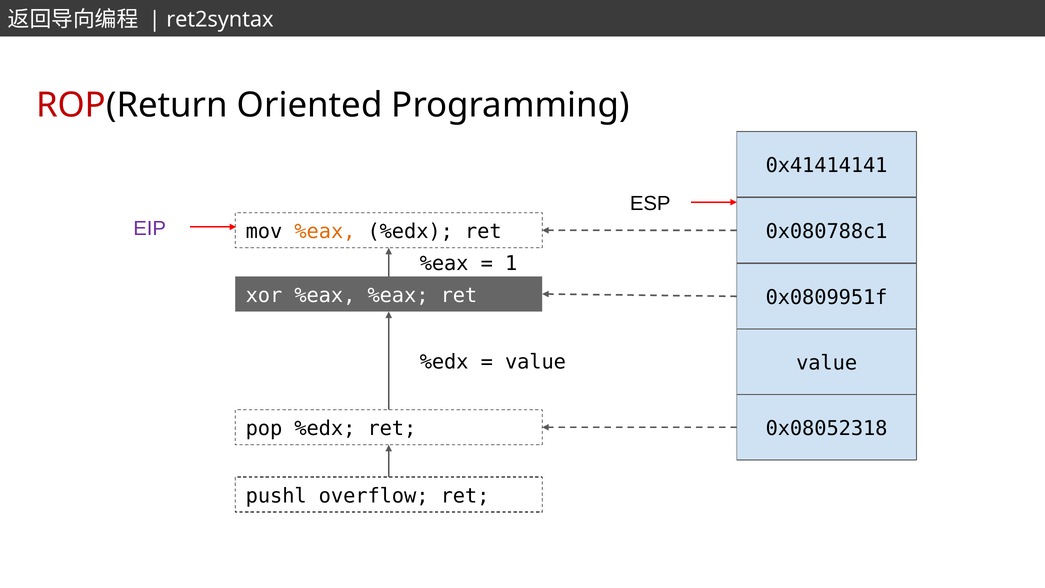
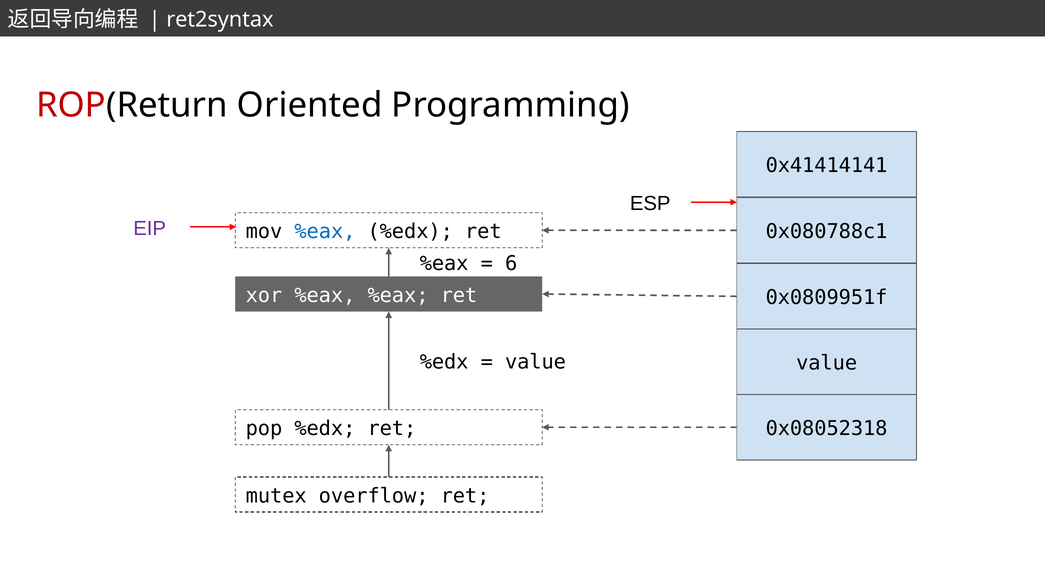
%eax colour: orange -> blue (325, 232)
1: 1 -> 6 (511, 263)
pushl: pushl -> mutex (276, 496)
